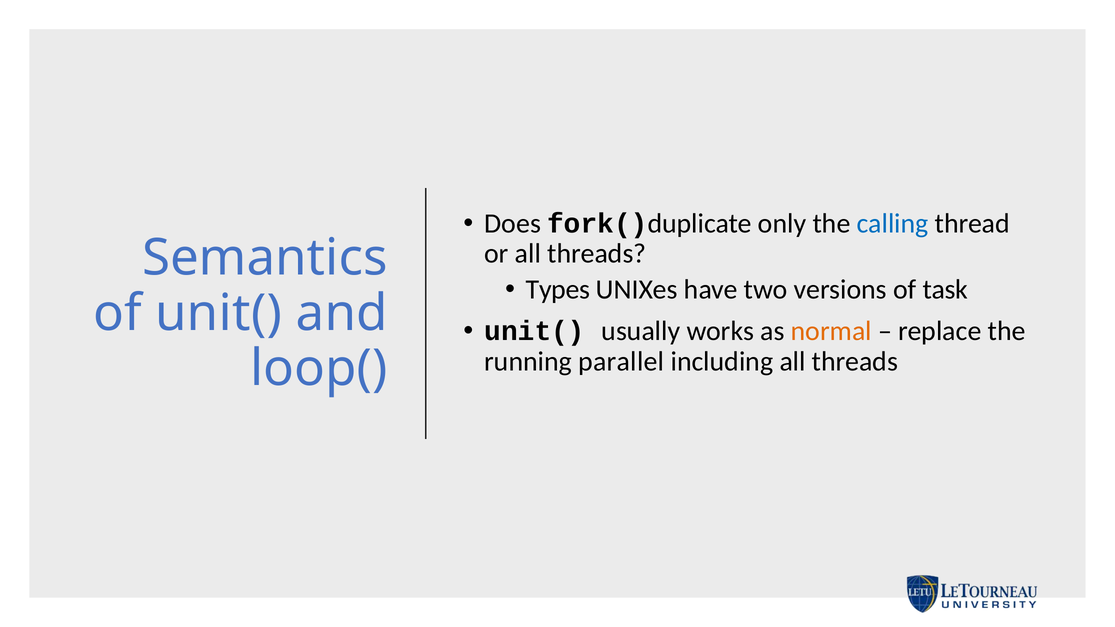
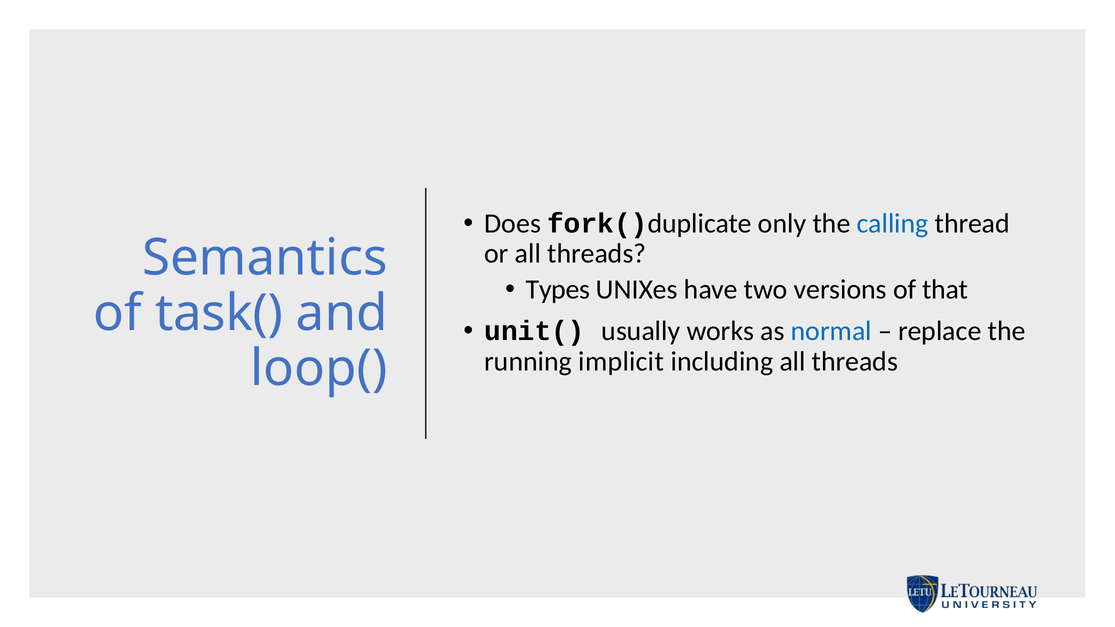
task: task -> that (945, 290)
of unit(: unit( -> task( (219, 313)
normal colour: orange -> blue (831, 331)
parallel: parallel -> implicit (621, 361)
